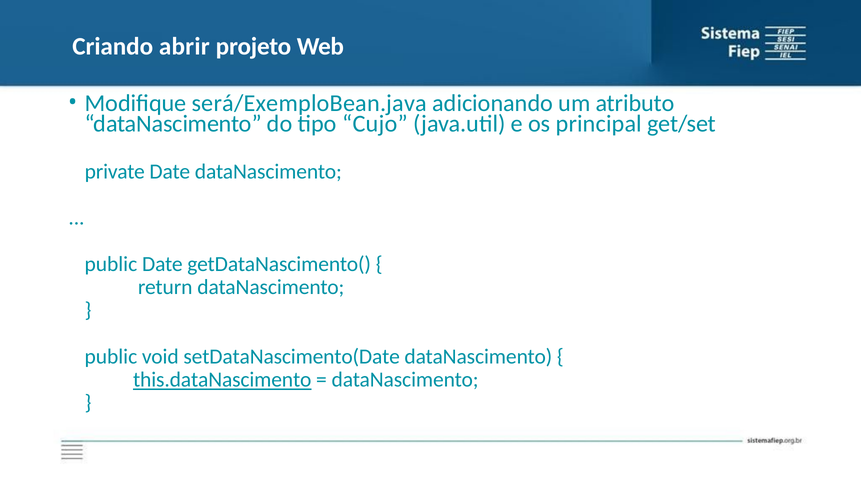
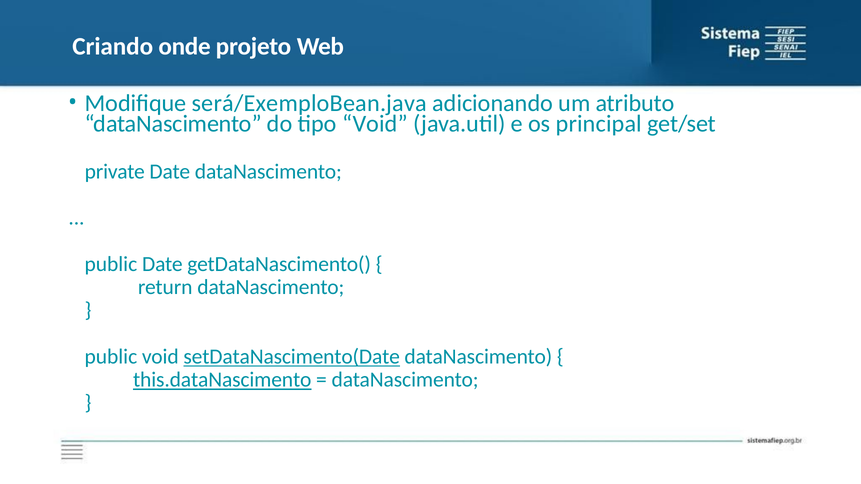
abrir: abrir -> onde (185, 46)
tipo Cujo: Cujo -> Void (375, 124)
setDataNascimento(Date underline: none -> present (292, 357)
